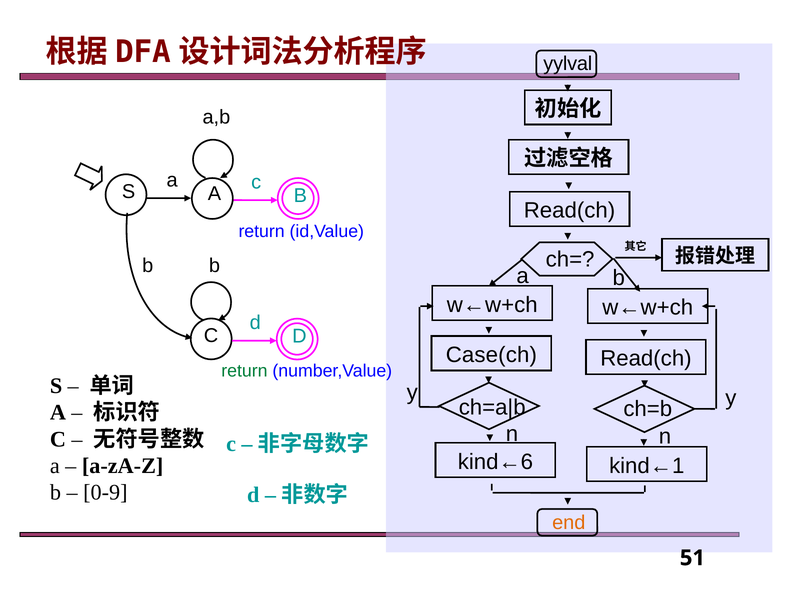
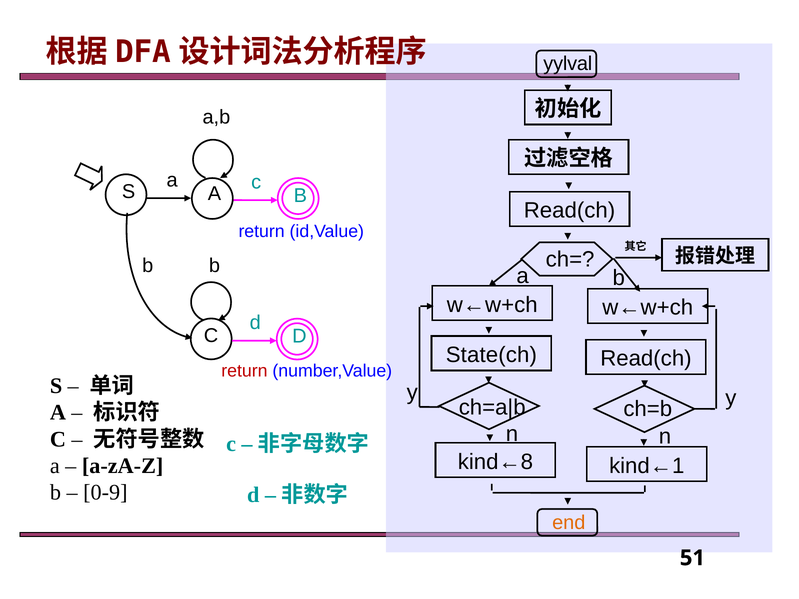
Case(ch: Case(ch -> State(ch (491, 355)
return colour: green -> red (244, 371)
kind←6: kind←6 -> kind←8 (495, 462)
